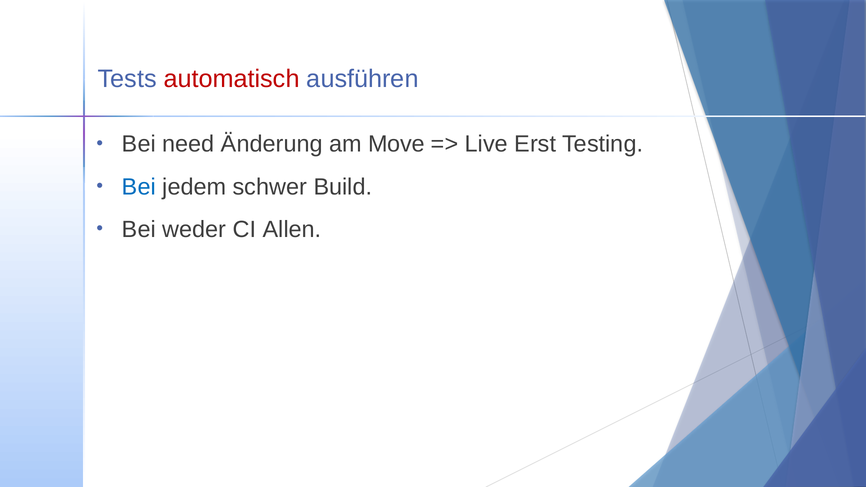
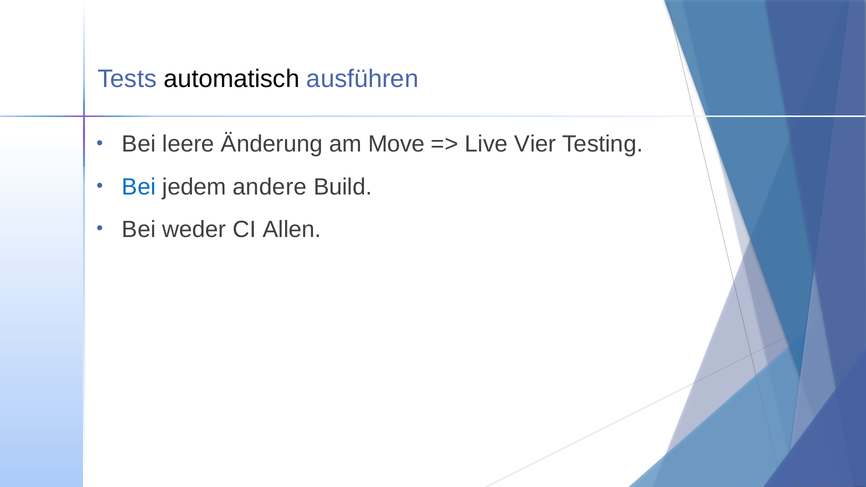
automatisch colour: red -> black (232, 79)
need: need -> leere (188, 144)
Erst: Erst -> Vier (535, 144)
schwer: schwer -> andere (270, 187)
